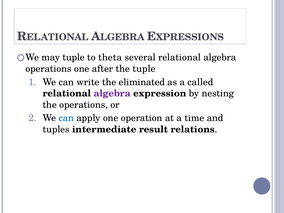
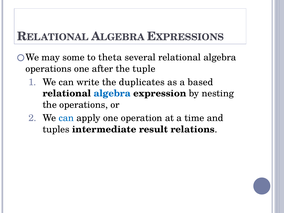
may tuple: tuple -> some (74, 57)
eliminated: eliminated -> duplicates (142, 82)
called: called -> based (200, 82)
algebra colour: purple -> blue (112, 93)
